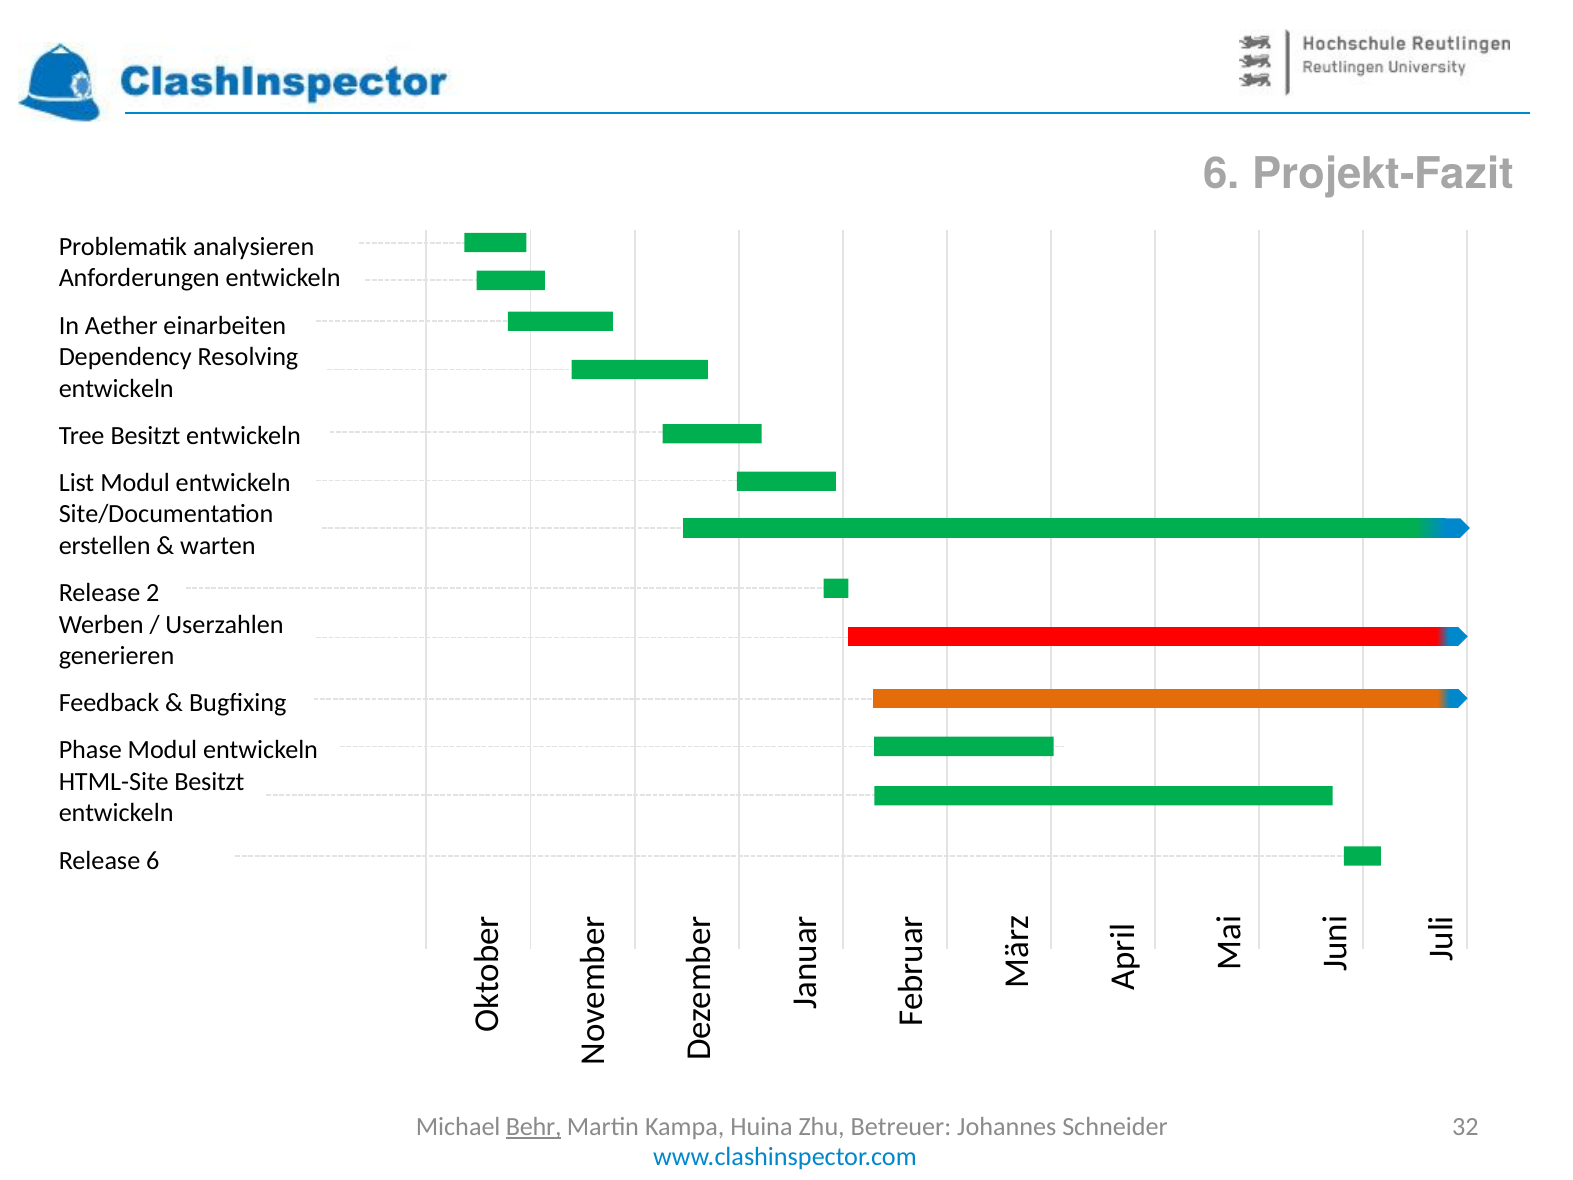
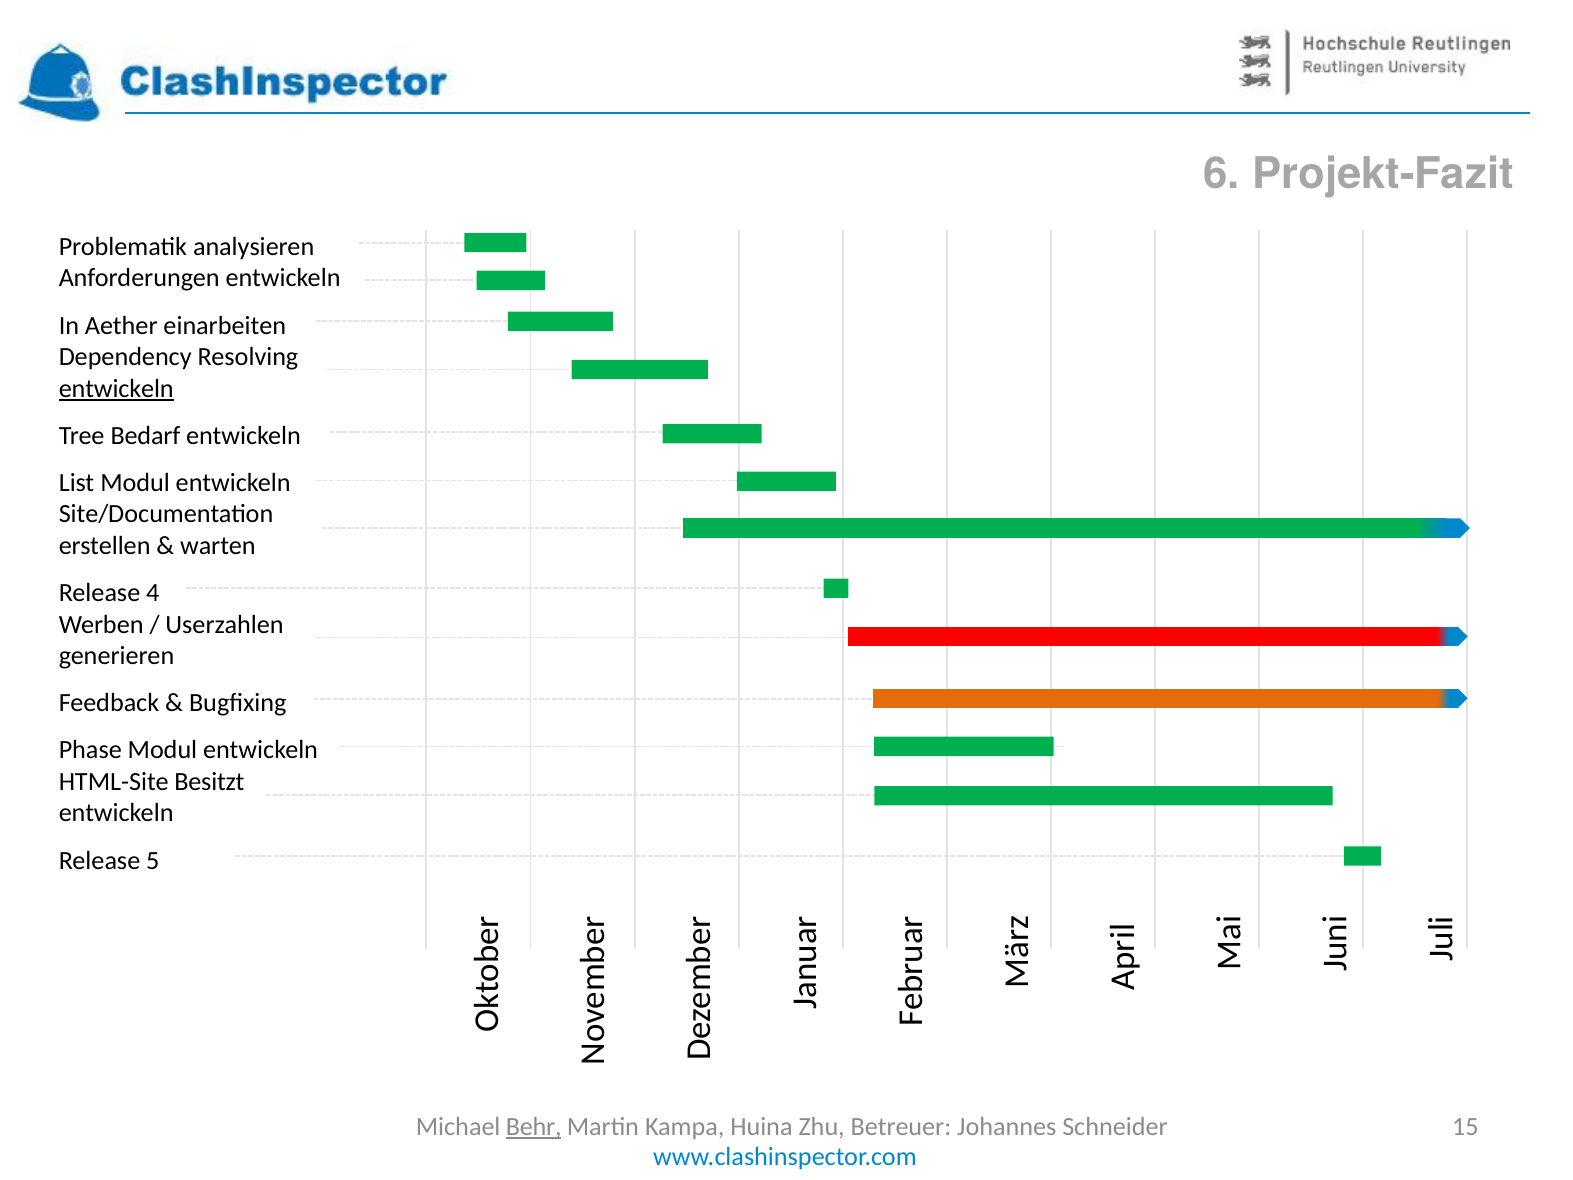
entwickeln underline: none -> present (116, 388)
Tree Besitzt: Besitzt -> Bedarf (145, 436)
2: 2 -> 4 (153, 593)
Release 6: 6 -> 5 (153, 860)
32: 32 -> 15 (1465, 1126)
